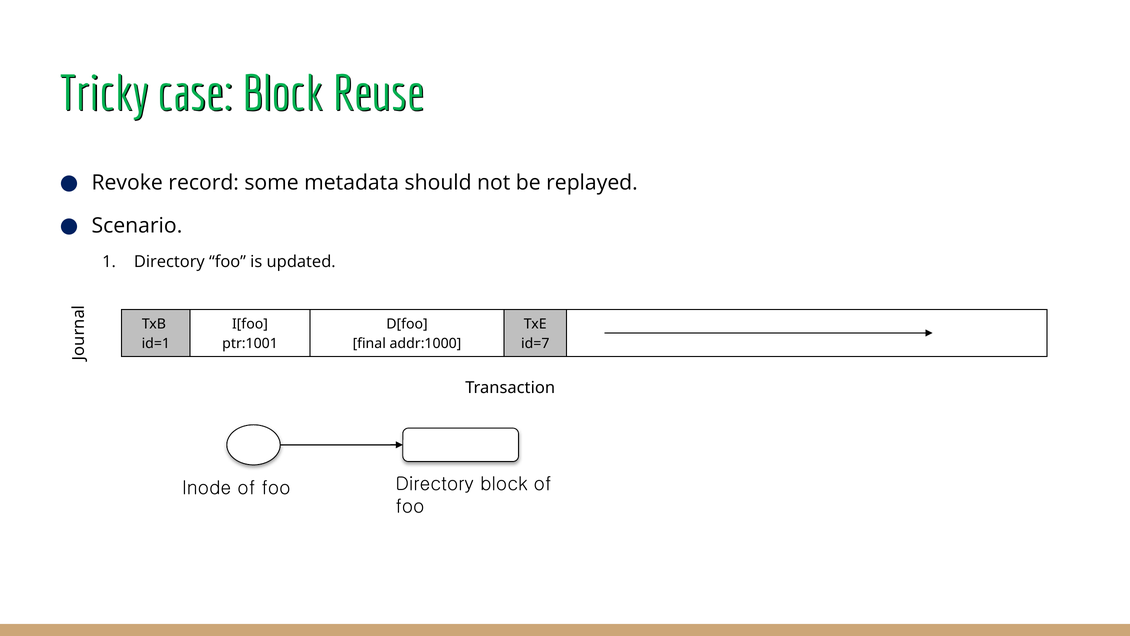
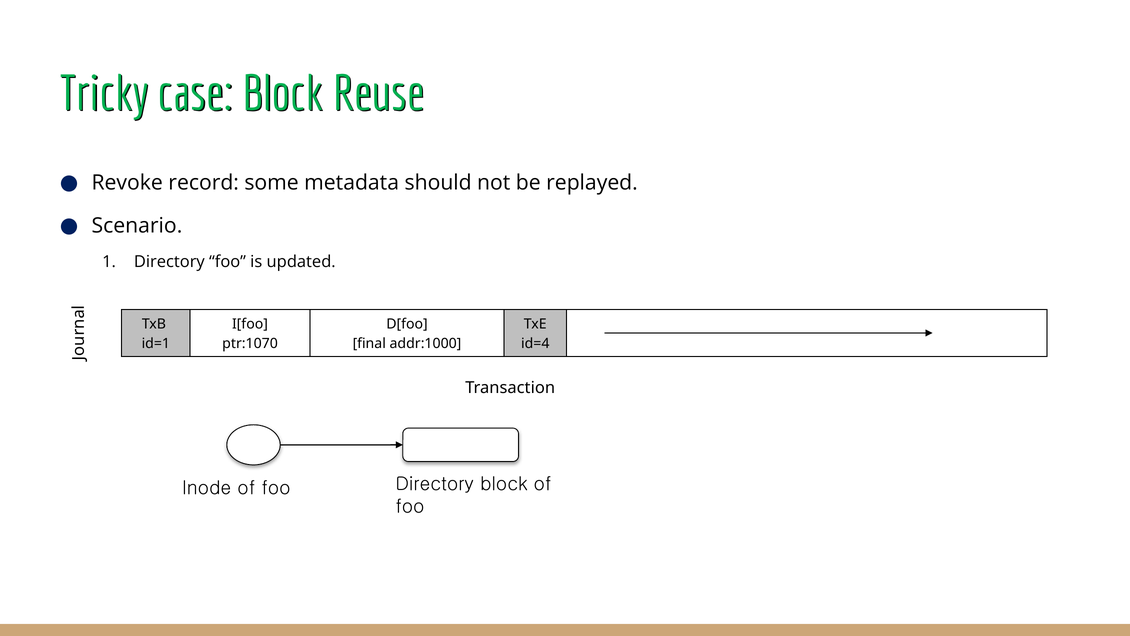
ptr:1001: ptr:1001 -> ptr:1070 (250, 343)
id=7: id=7 -> id=4 (535, 343)
